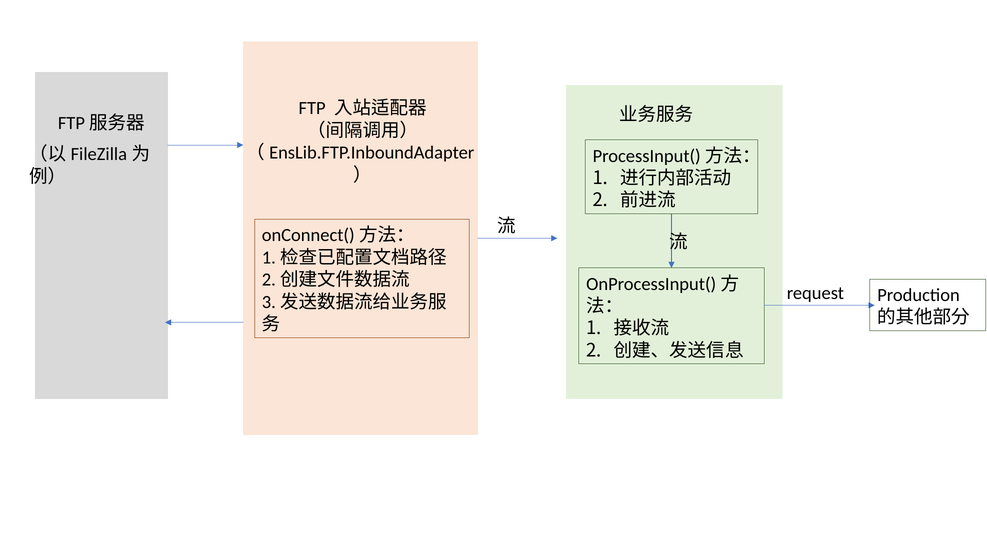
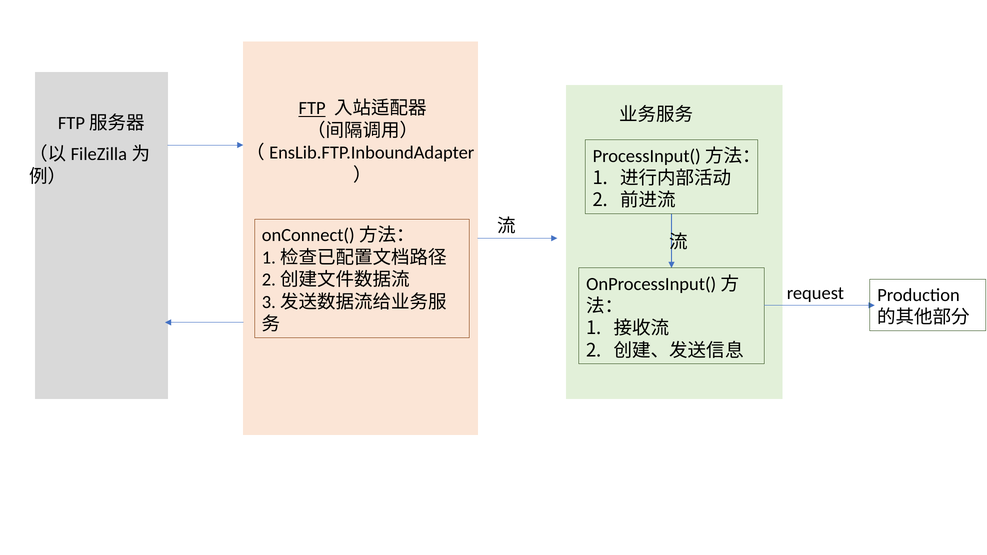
FTP underline: none -> present (312, 108)
